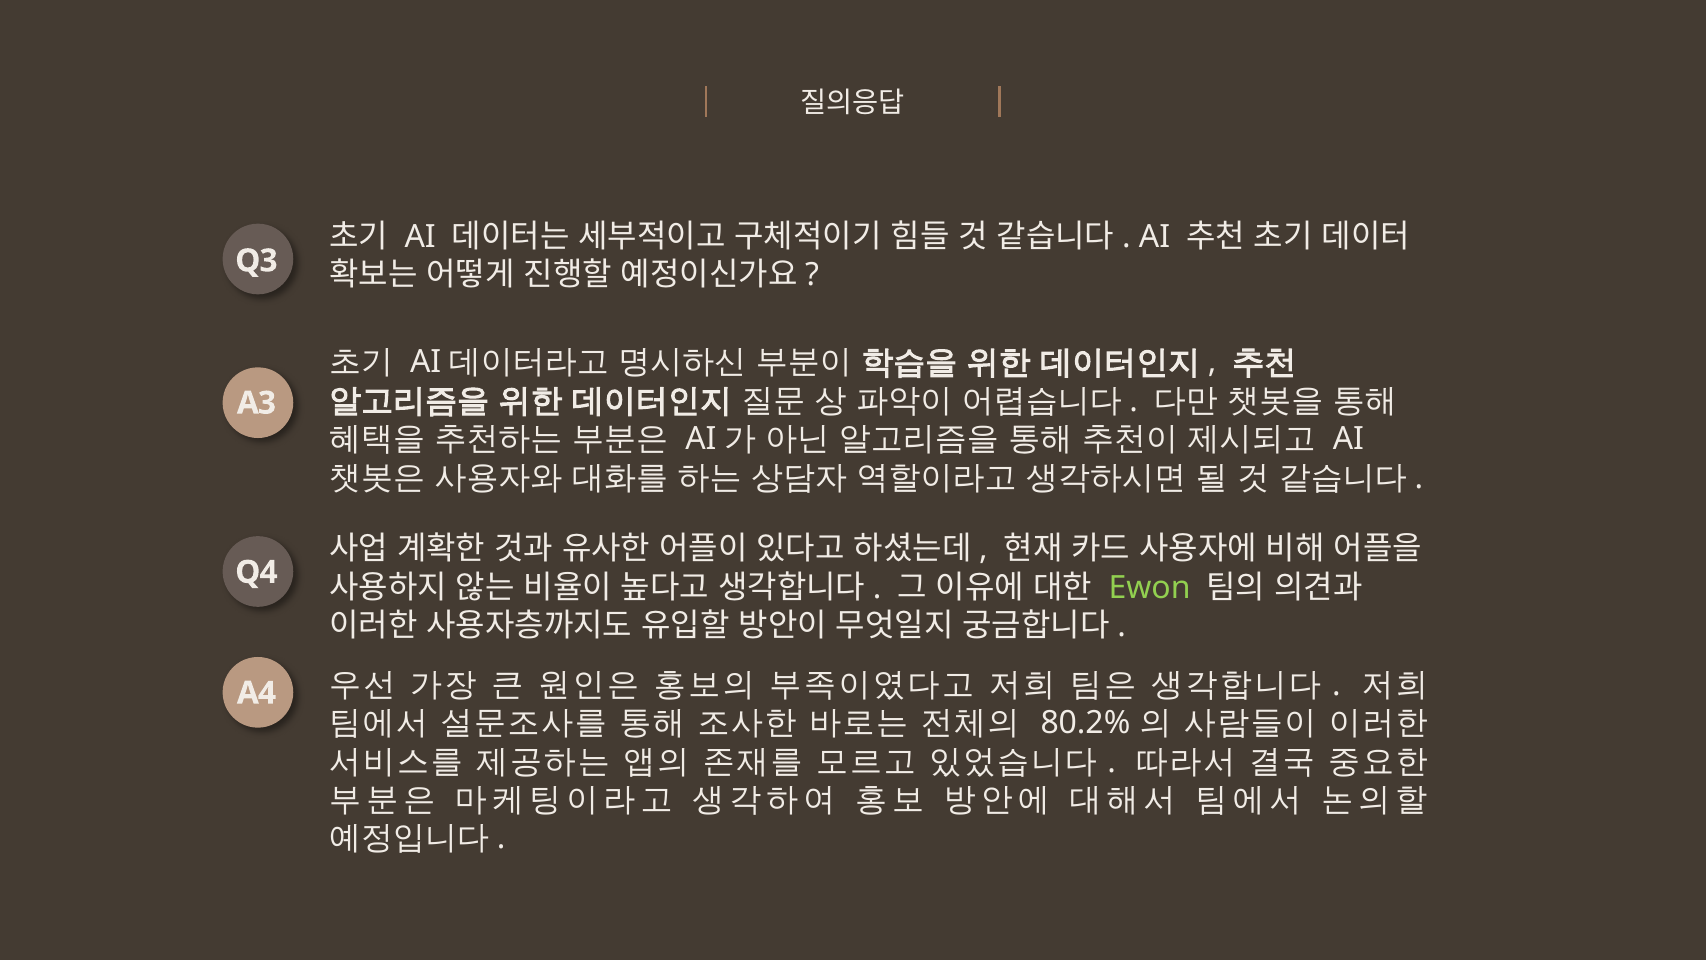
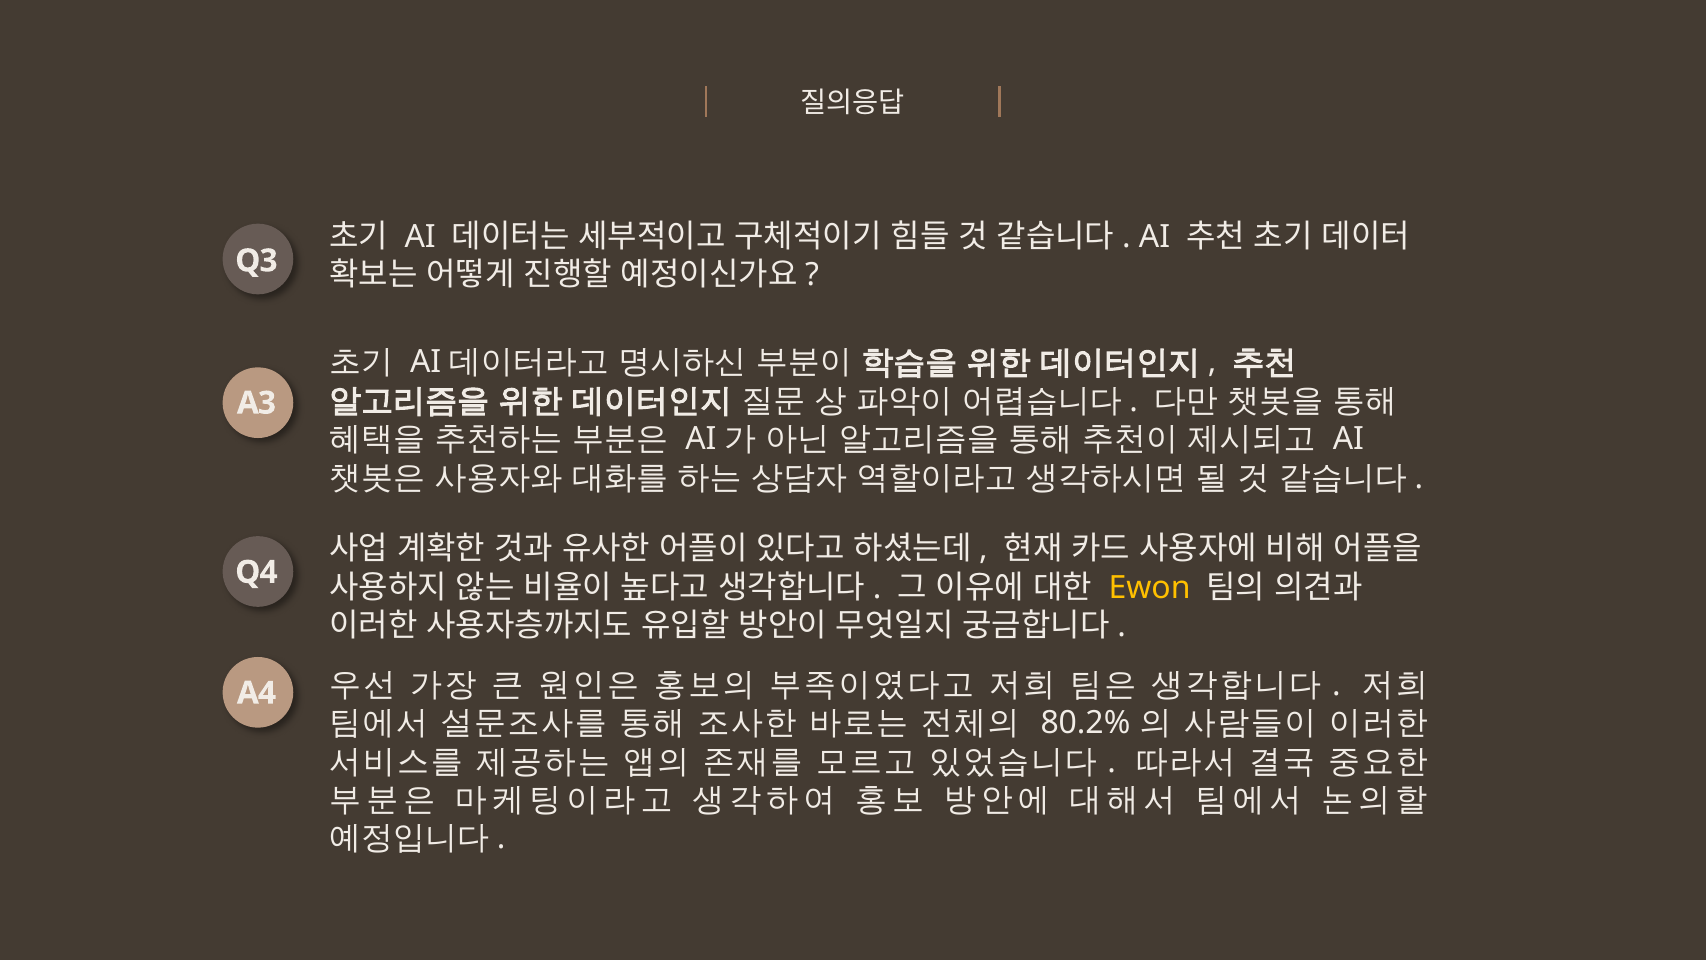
Ewon colour: light green -> yellow (1150, 587)
